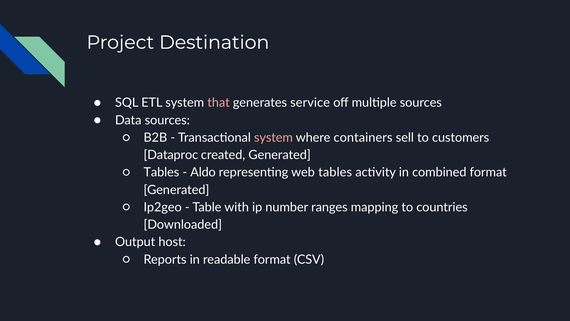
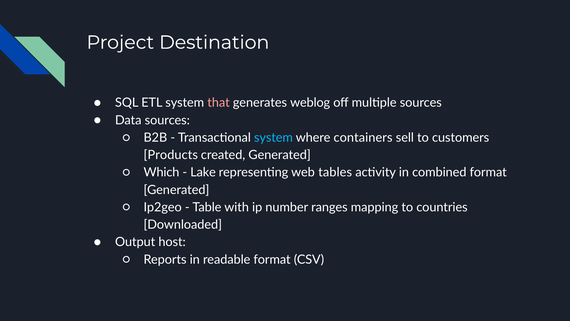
service: service -> weblog (310, 103)
system colour: pink -> light blue (273, 137)
Dataproc: Dataproc -> Products (171, 155)
Tables: Tables -> Which (161, 172)
Aldo: Aldo -> Lake (203, 172)
